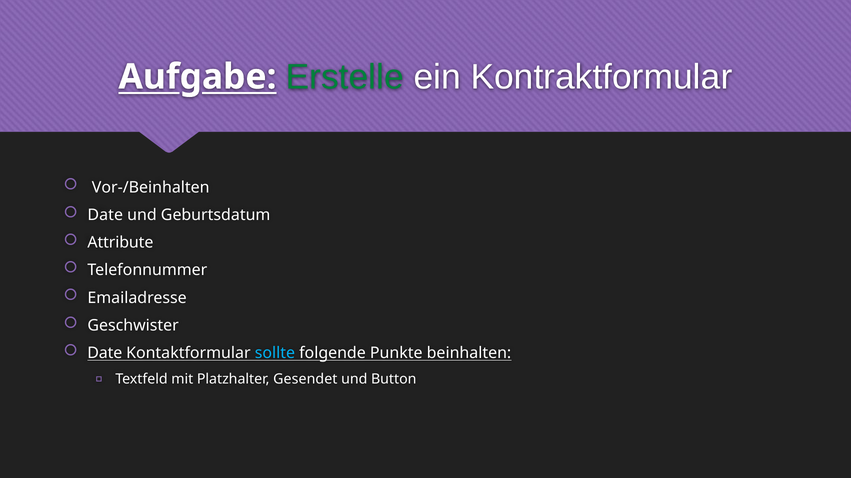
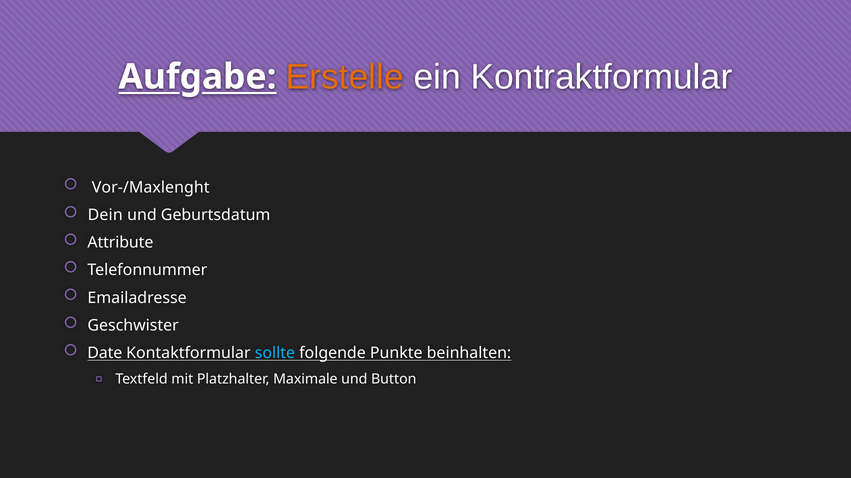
Erstelle colour: green -> orange (345, 77)
Vor-/Beinhalten: Vor-/Beinhalten -> Vor-/Maxlenght (151, 188)
Date: Date -> Dein (105, 215)
Gesendet: Gesendet -> Maximale (305, 380)
